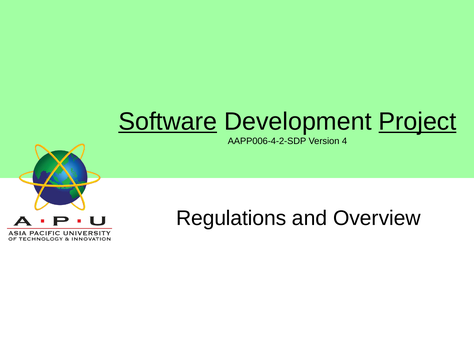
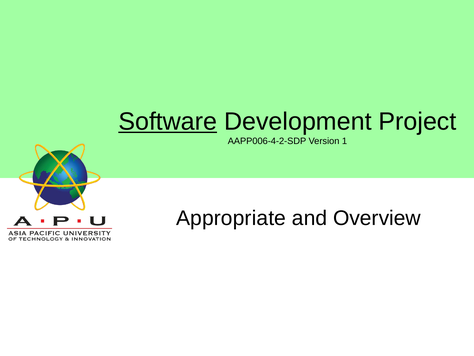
Project underline: present -> none (417, 121)
4: 4 -> 1 (345, 141)
Regulations: Regulations -> Appropriate (231, 218)
